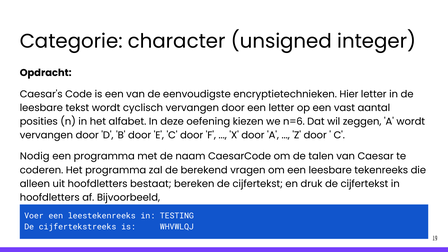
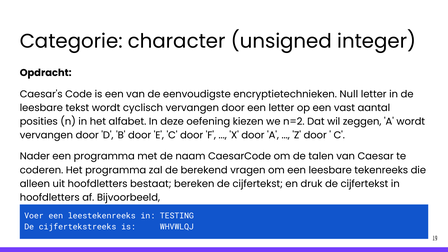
Hier: Hier -> Null (349, 94)
n=6: n=6 -> n=2 (294, 122)
Nodig: Nodig -> Nader (35, 156)
